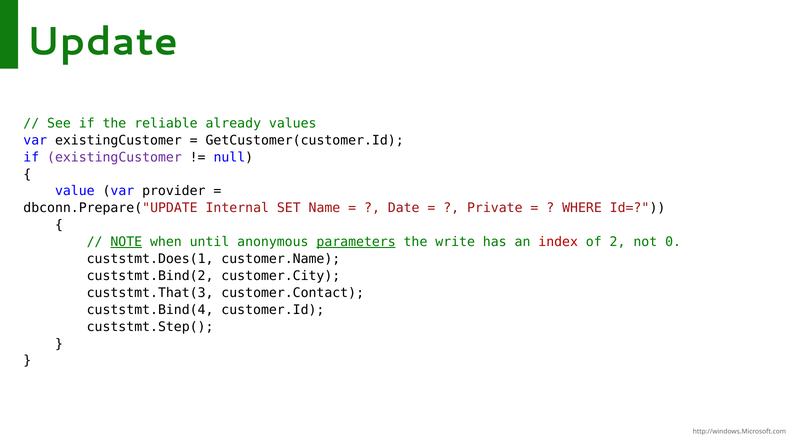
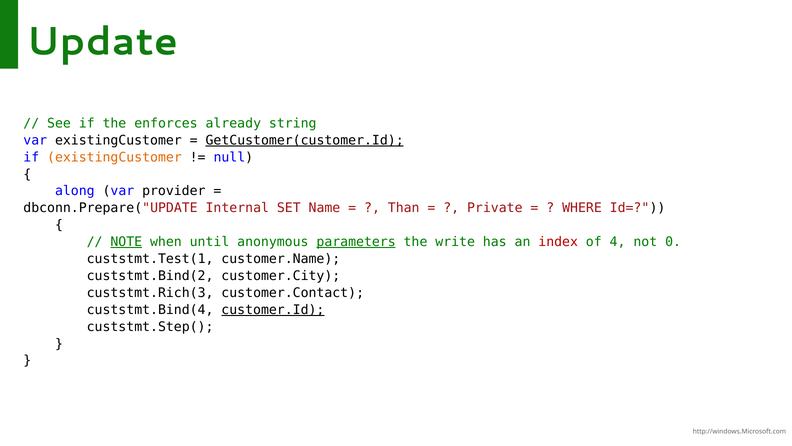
reliable: reliable -> enforces (166, 123)
values: values -> string (293, 123)
GetCustomer(customer.Id underline: none -> present (305, 140)
existingCustomer colour: purple -> orange (114, 157)
value: value -> along (75, 191)
Date: Date -> Than (404, 208)
2: 2 -> 4 (618, 242)
custstmt.Does(1: custstmt.Does(1 -> custstmt.Test(1 (150, 259)
custstmt.That(3: custstmt.That(3 -> custstmt.Rich(3 (150, 292)
customer.Id underline: none -> present (273, 309)
